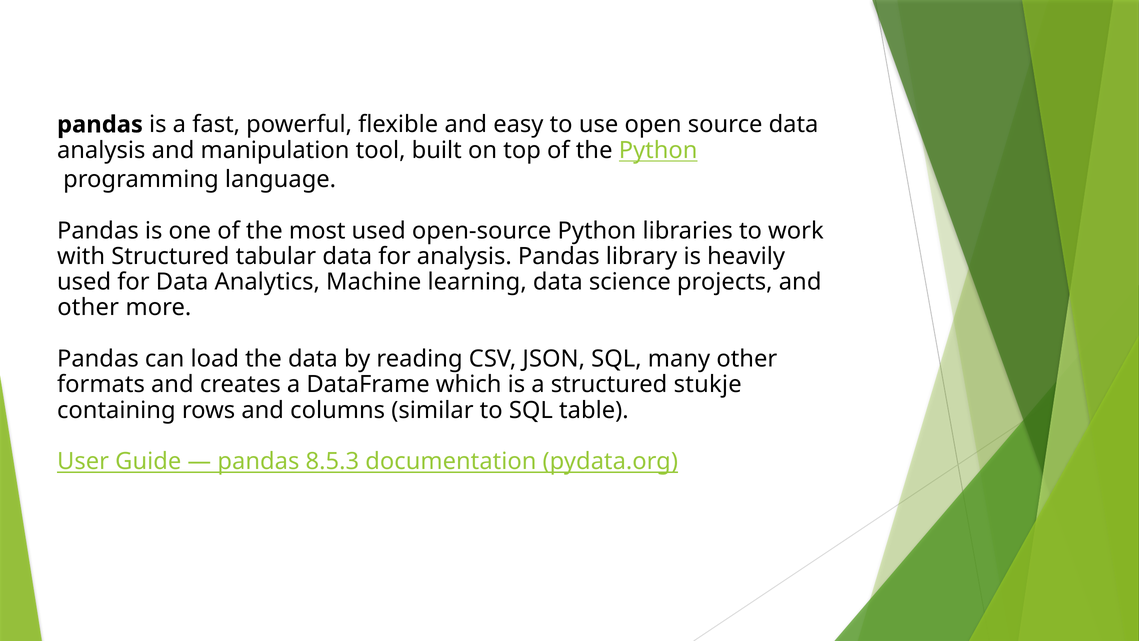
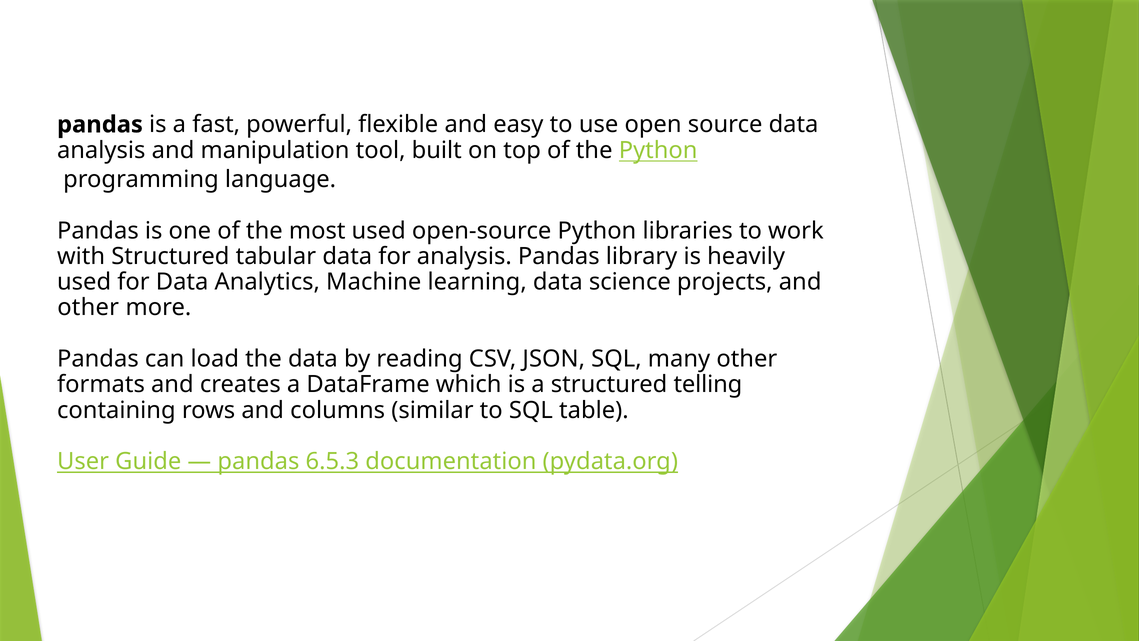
stukje: stukje -> telling (708, 384)
8.5.3: 8.5.3 -> 6.5.3 (332, 461)
